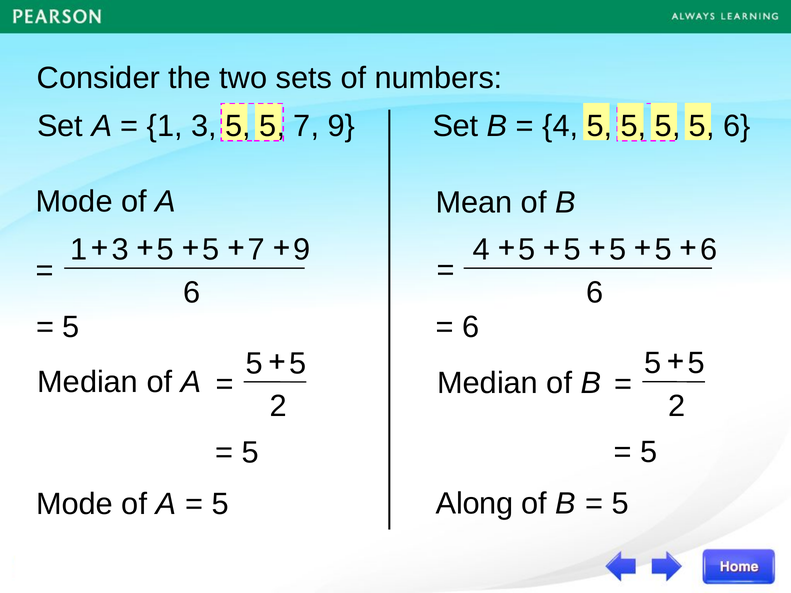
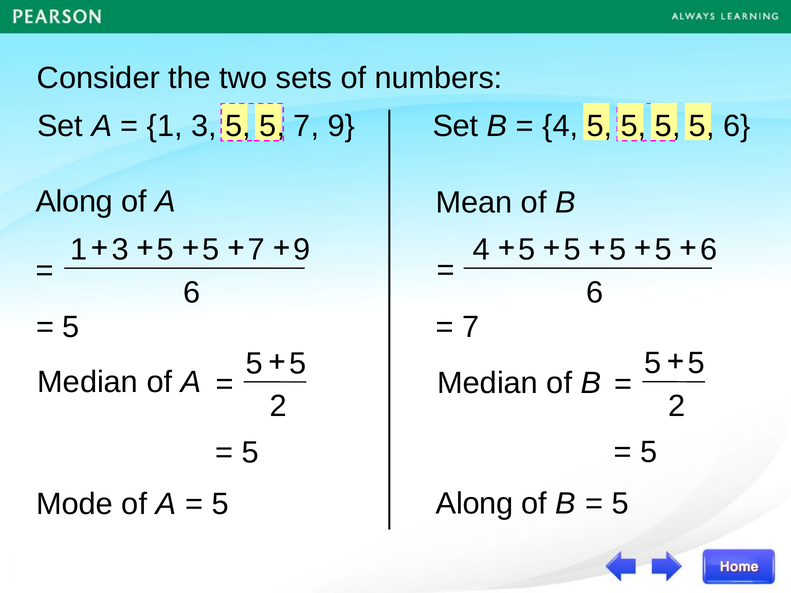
Mode: Mode -> Along (74, 202)
6: 6 -> 7 (471, 327)
